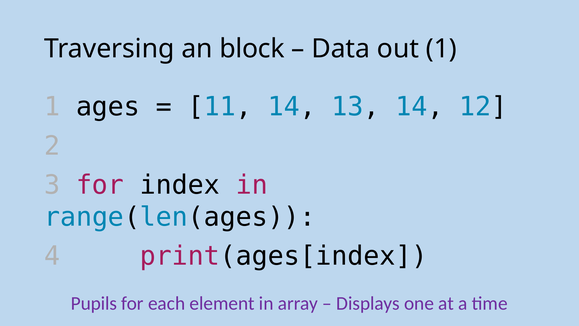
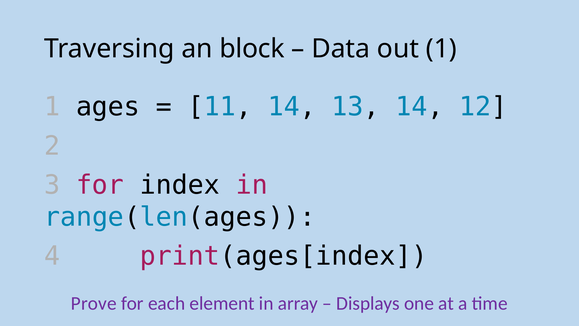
Pupils: Pupils -> Prove (94, 303)
